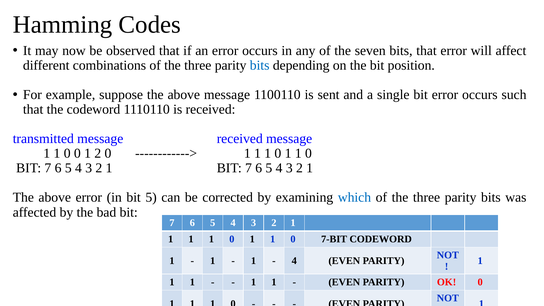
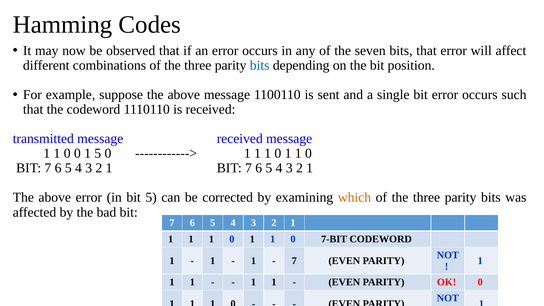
1 2: 2 -> 5 (98, 153)
which colour: blue -> orange (354, 198)
4: 4 -> 7 (294, 261)
